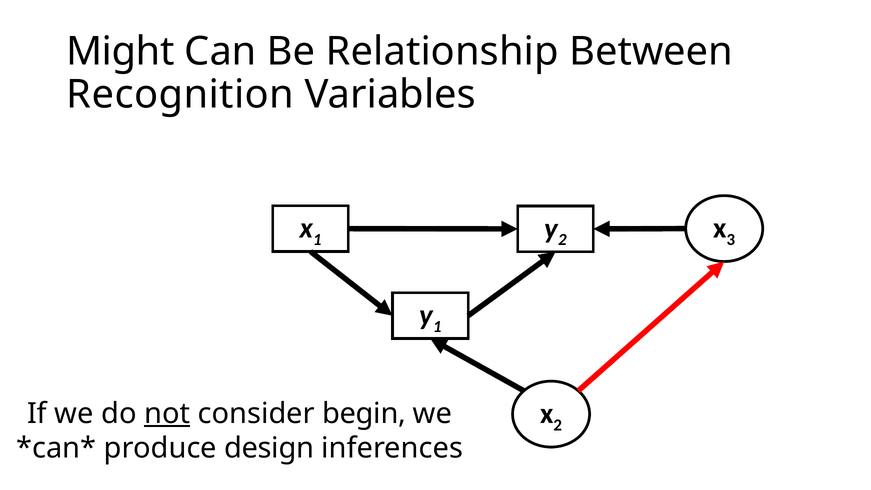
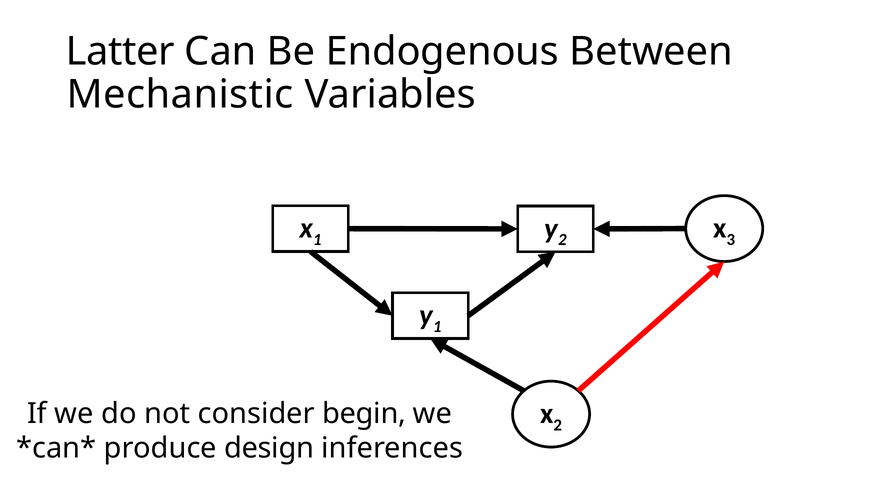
Might: Might -> Latter (120, 52)
Relationship: Relationship -> Endogenous (442, 52)
Recognition: Recognition -> Mechanistic (180, 95)
not underline: present -> none (167, 413)
